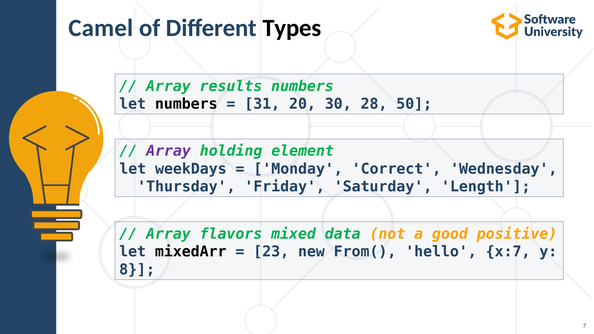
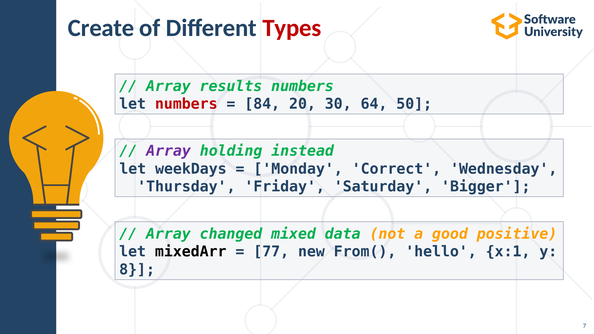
Camel: Camel -> Create (101, 28)
Types colour: black -> red (292, 28)
numbers colour: black -> red (186, 104)
31: 31 -> 84 (262, 104)
28: 28 -> 64 (374, 104)
element: element -> instead (303, 151)
Length: Length -> Bigger (486, 187)
flavors: flavors -> changed (231, 234)
23: 23 -> 77 (271, 252)
x:7: x:7 -> x:1 (508, 252)
